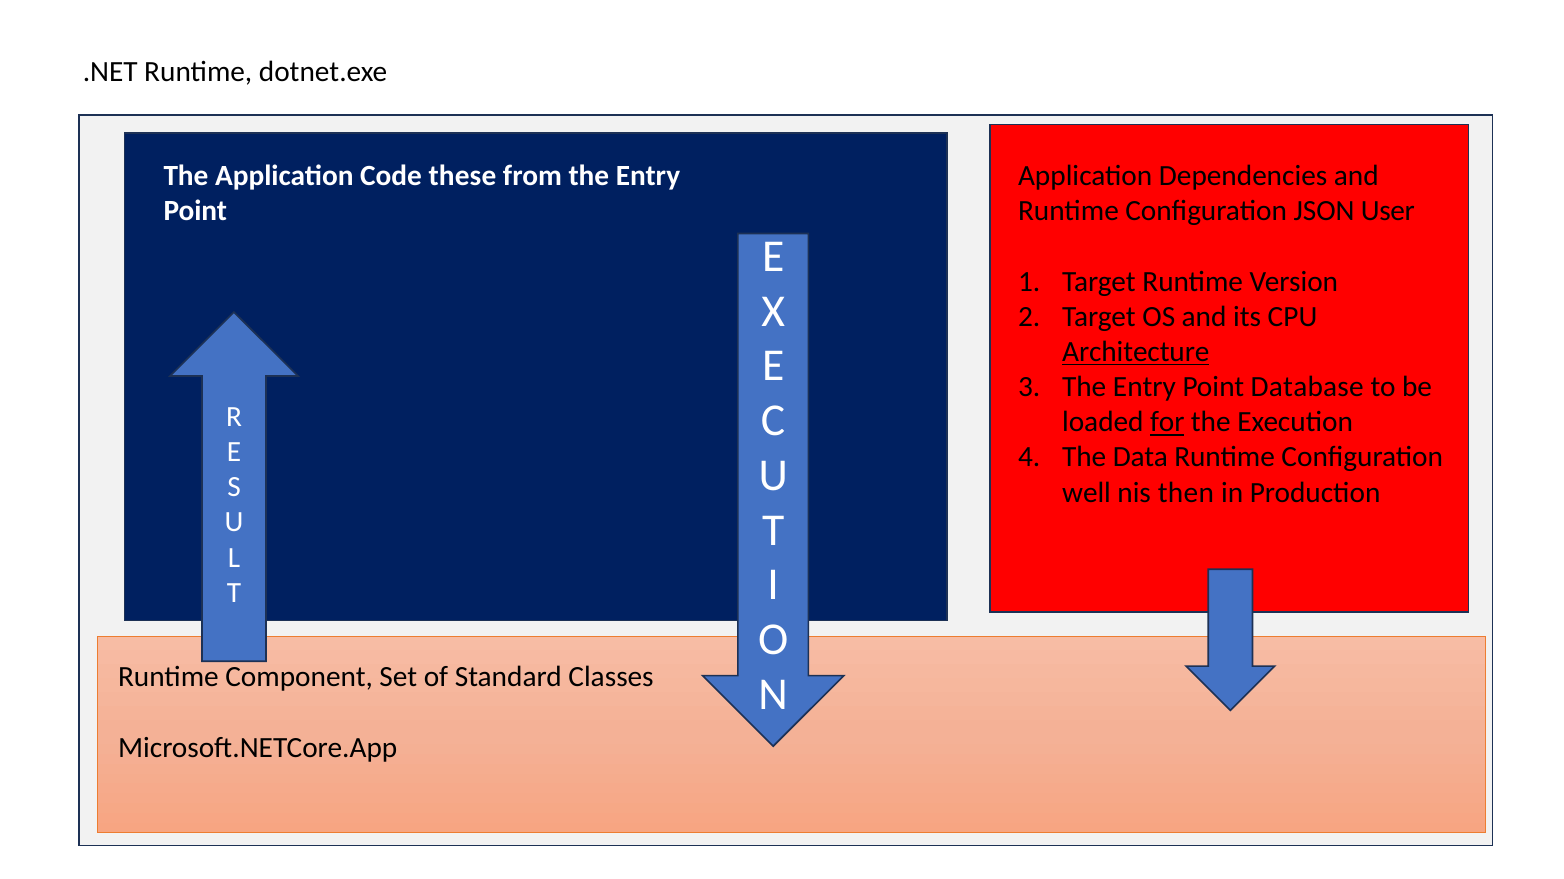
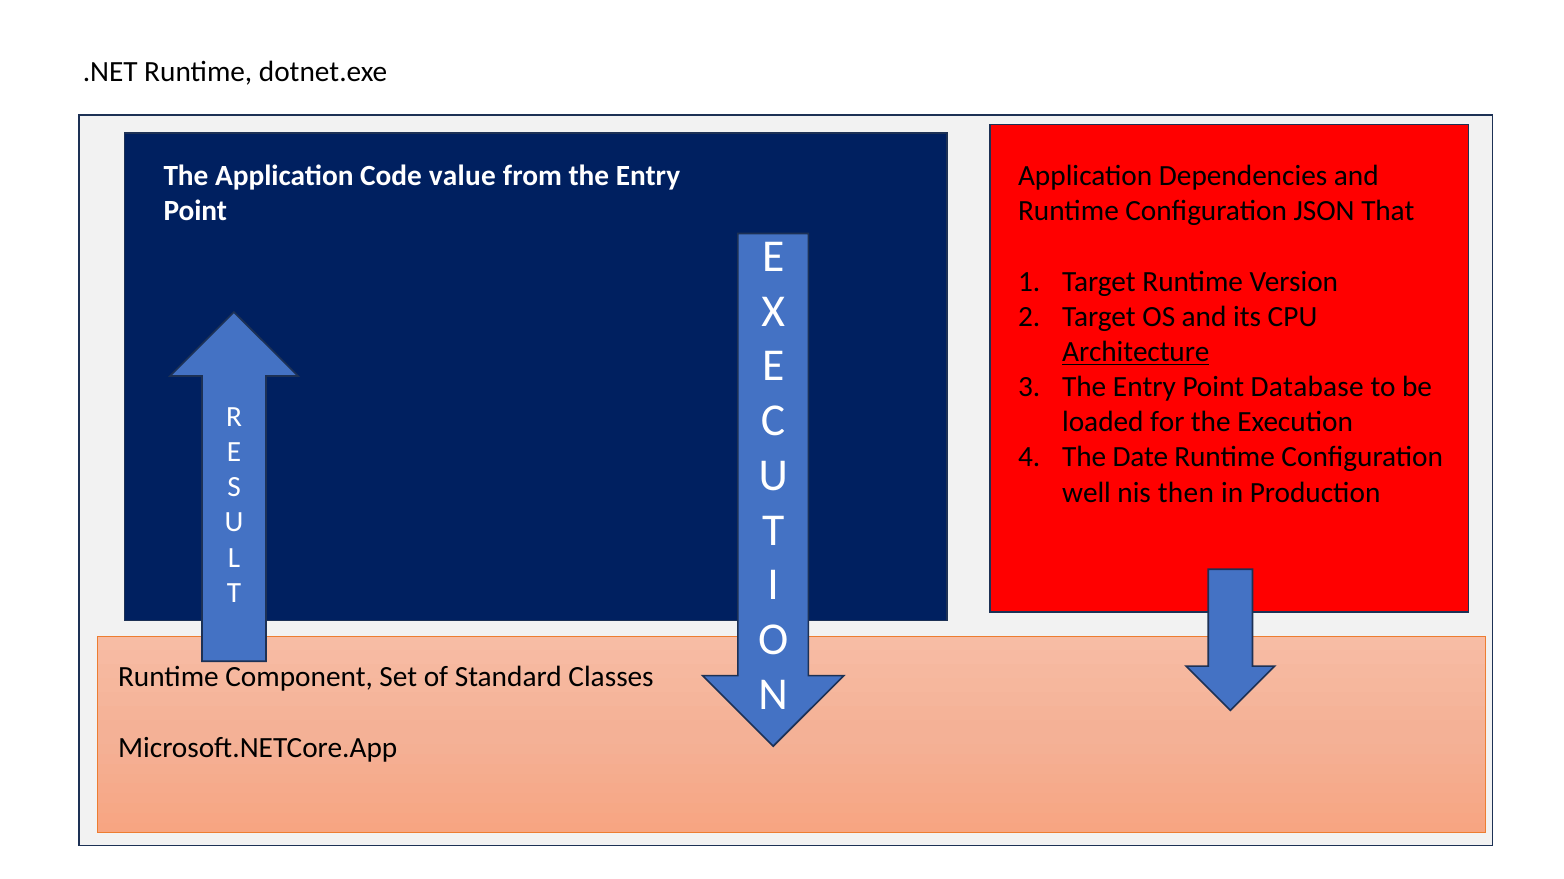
these: these -> value (462, 176)
User: User -> That (1388, 211)
for underline: present -> none (1167, 423)
Data: Data -> Date (1140, 458)
